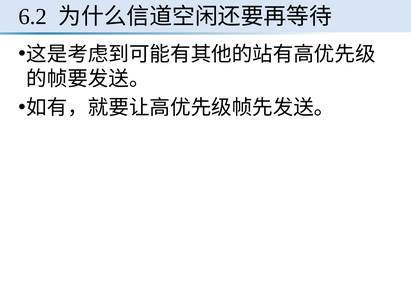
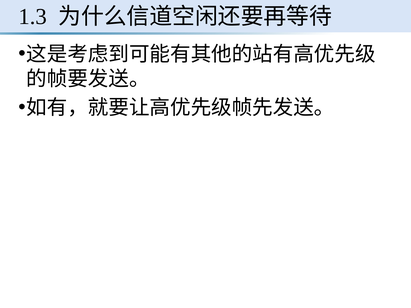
6.2: 6.2 -> 1.3 (33, 17)
